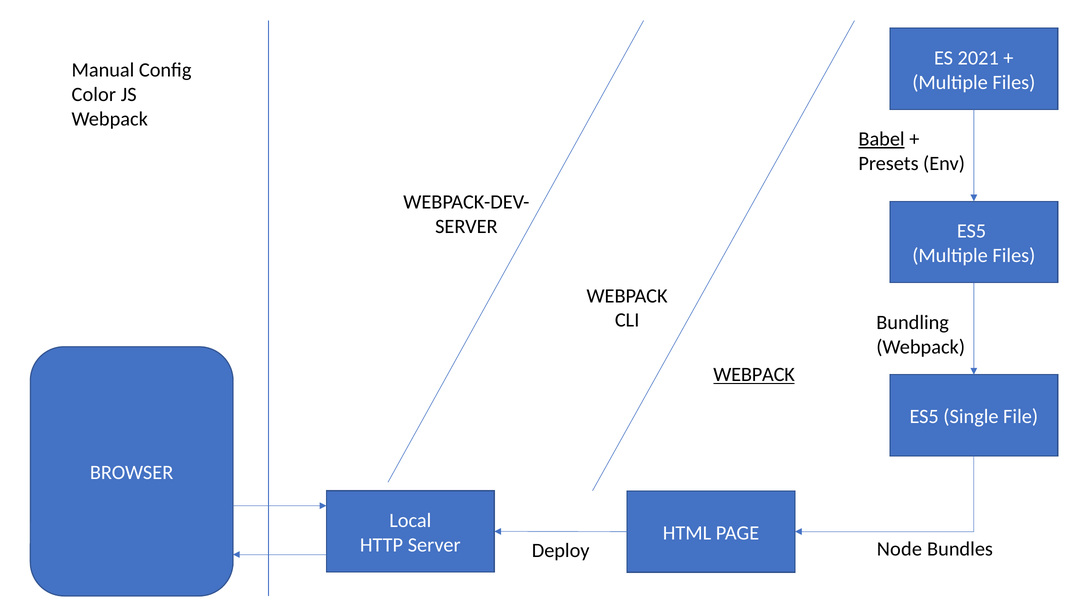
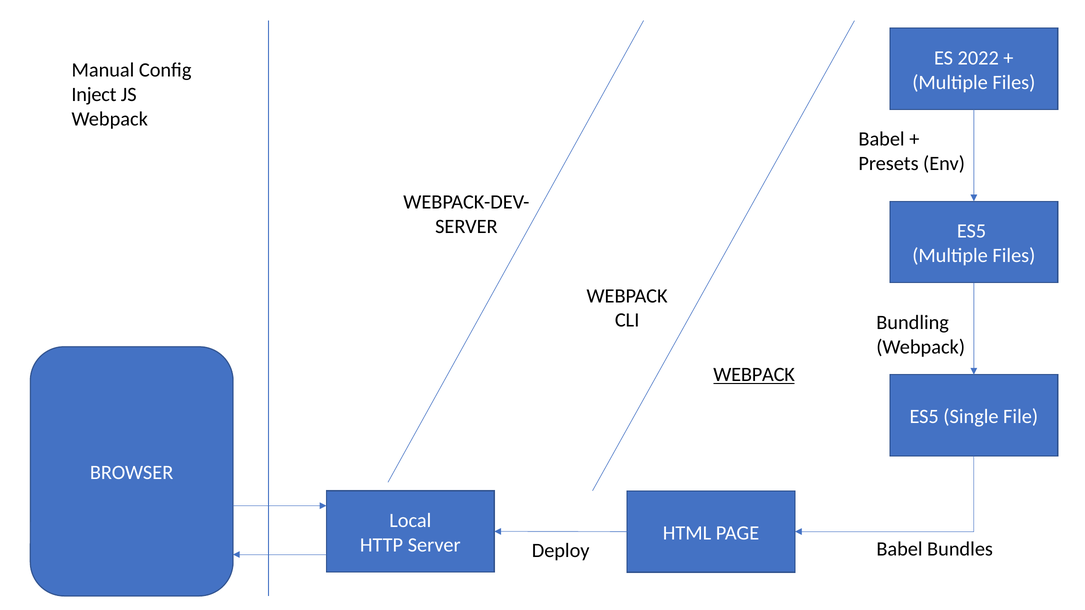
2021: 2021 -> 2022 (978, 58)
Color: Color -> Inject (94, 95)
Babel underline: present -> none (882, 139)
Node: Node -> Babel (899, 549)
